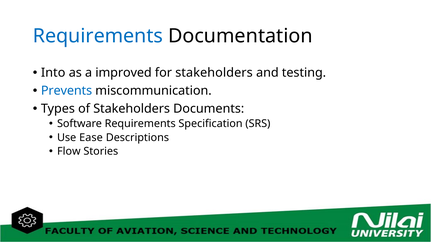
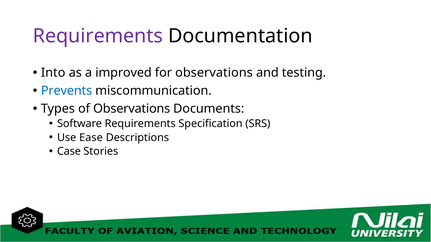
Requirements colour: blue -> purple (98, 36)
for stakeholders: stakeholders -> observations (214, 73)
of Stakeholders: Stakeholders -> Observations (132, 109)
Flow: Flow -> Case (69, 152)
